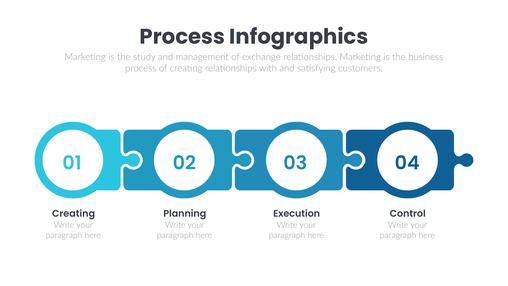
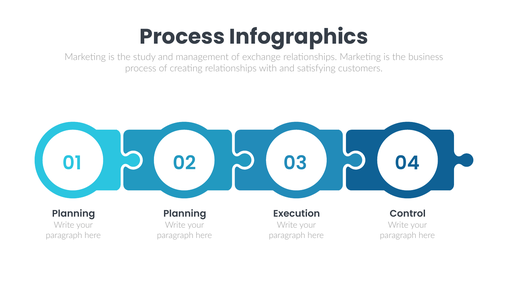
Creating: Creating -> Planning (74, 214)
